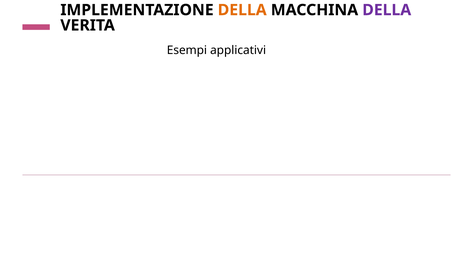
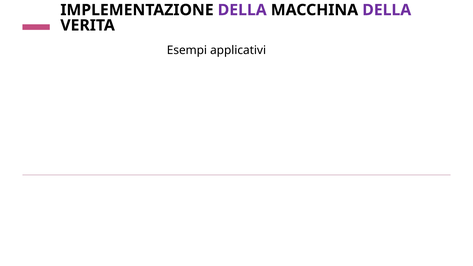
DELLA colour: orange -> purple (242, 10)
